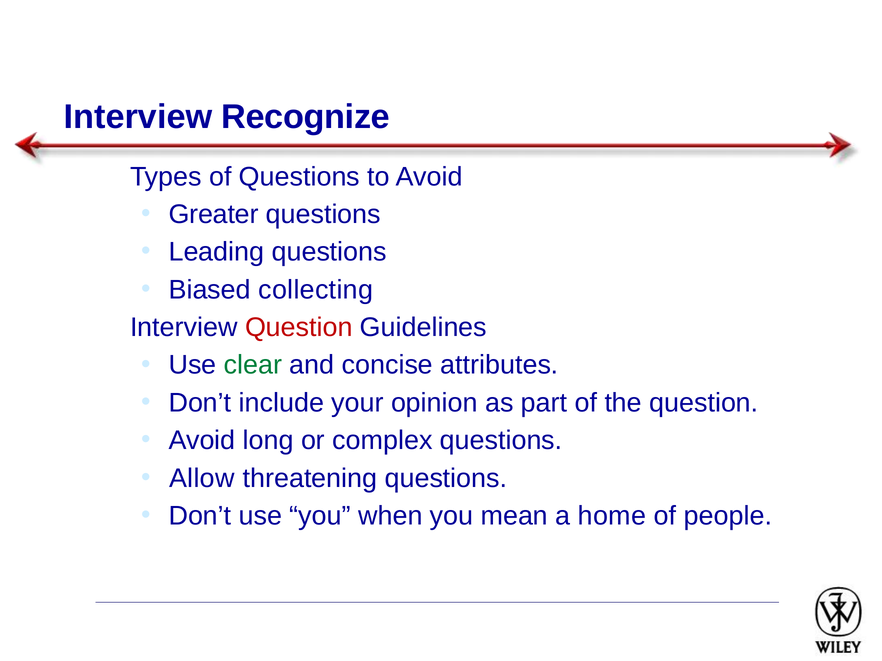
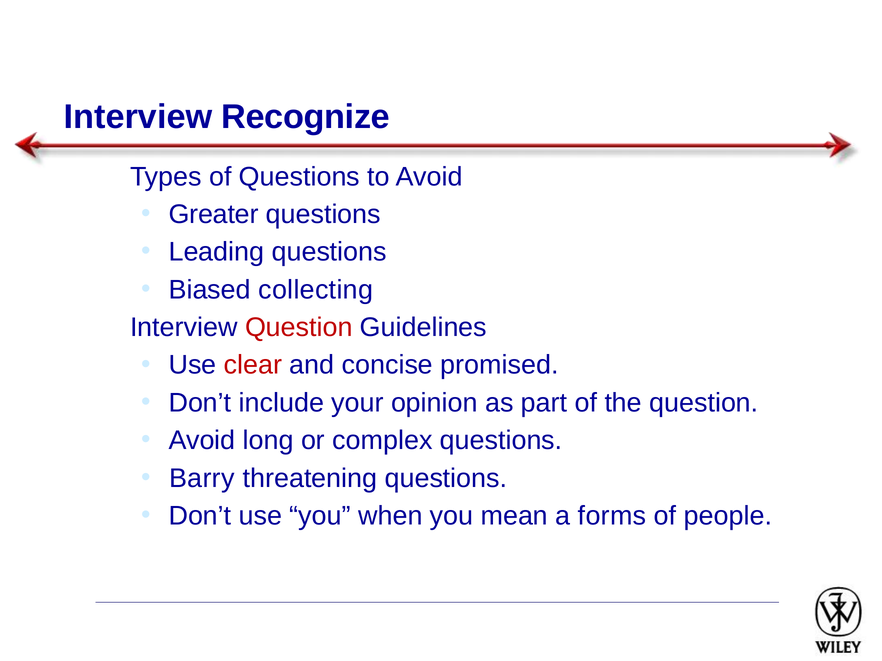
clear colour: green -> red (253, 365)
attributes: attributes -> promised (499, 365)
Allow: Allow -> Barry (202, 478)
home: home -> forms (612, 516)
